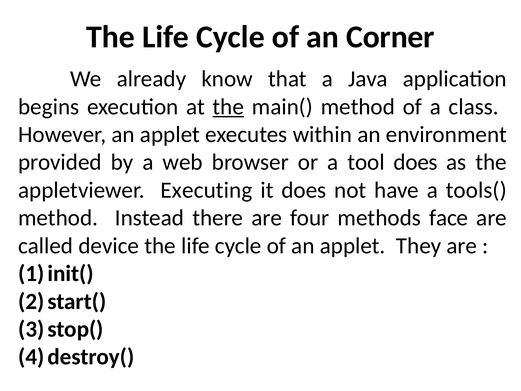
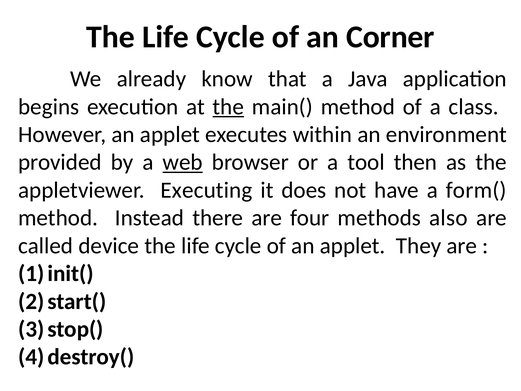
web underline: none -> present (183, 162)
tool does: does -> then (415, 162)
tools(: tools( -> form( (476, 190)
face: face -> also (448, 218)
